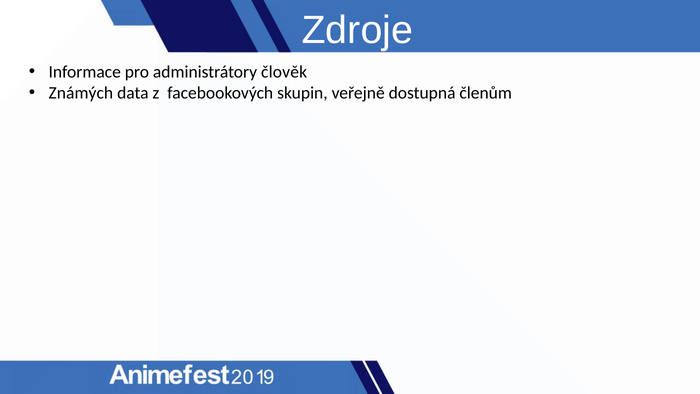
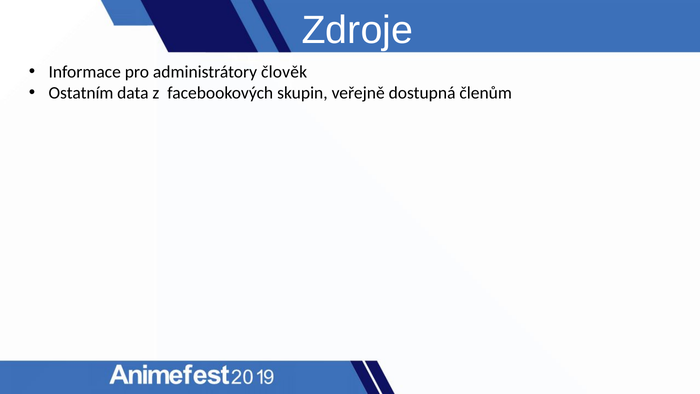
Známých: Známých -> Ostatním (81, 93)
